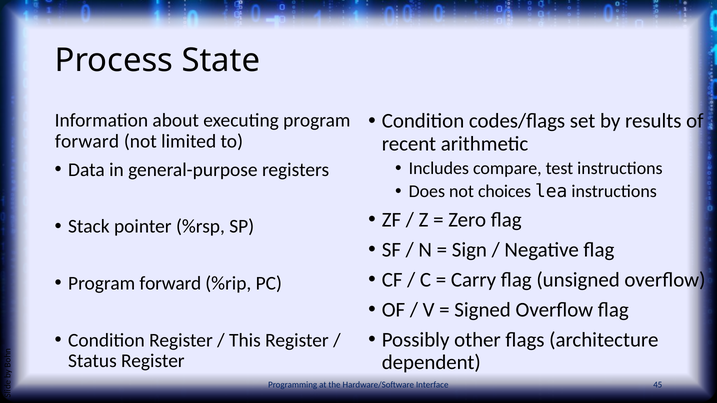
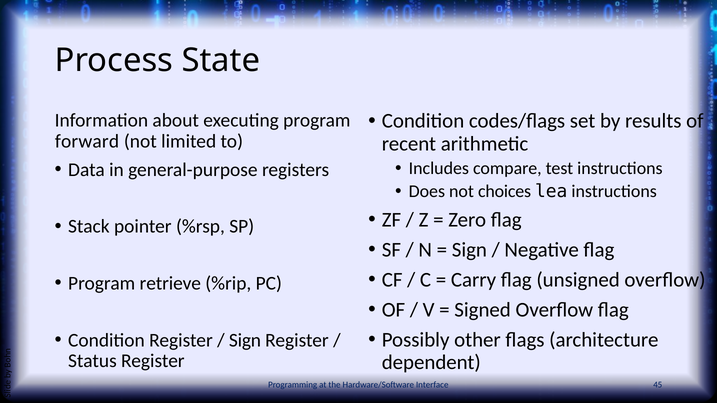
forward: forward -> retrieve (170, 284)
This: This -> Sign (245, 340)
